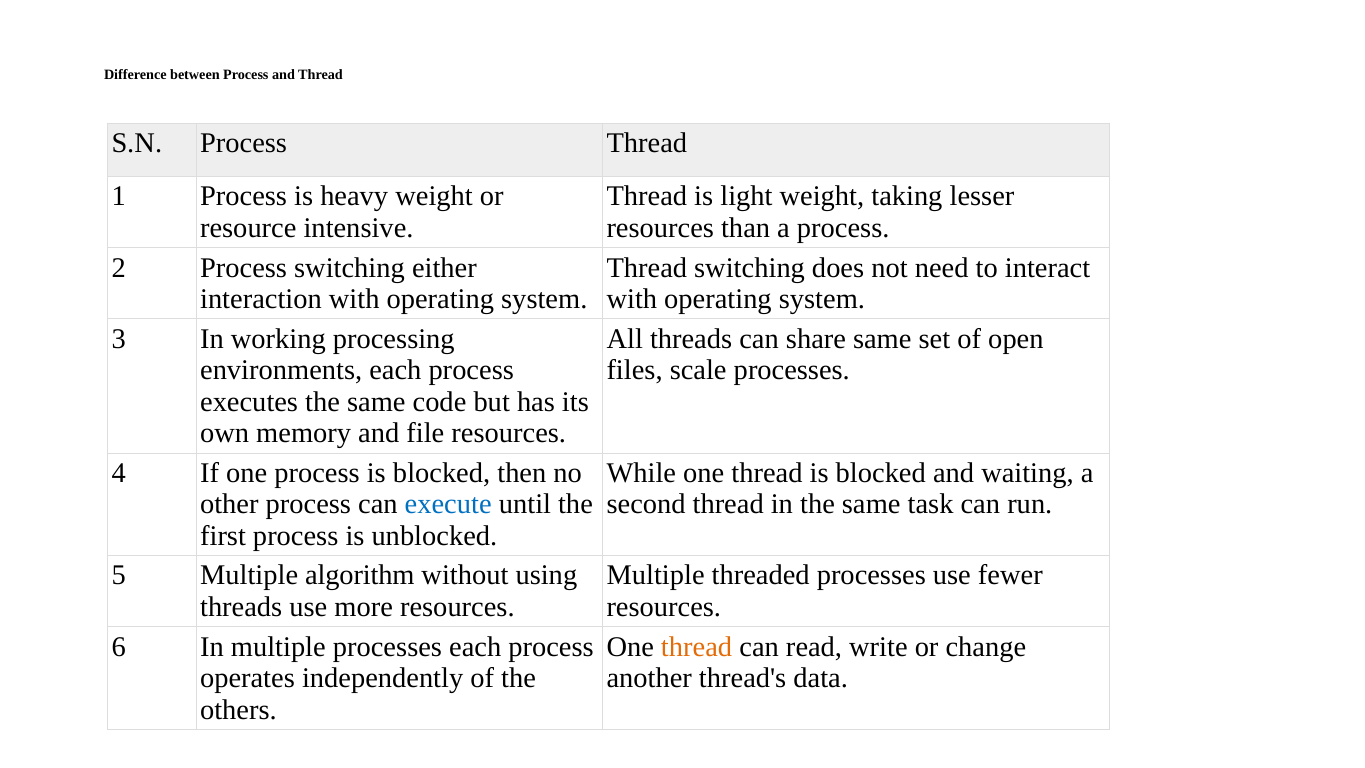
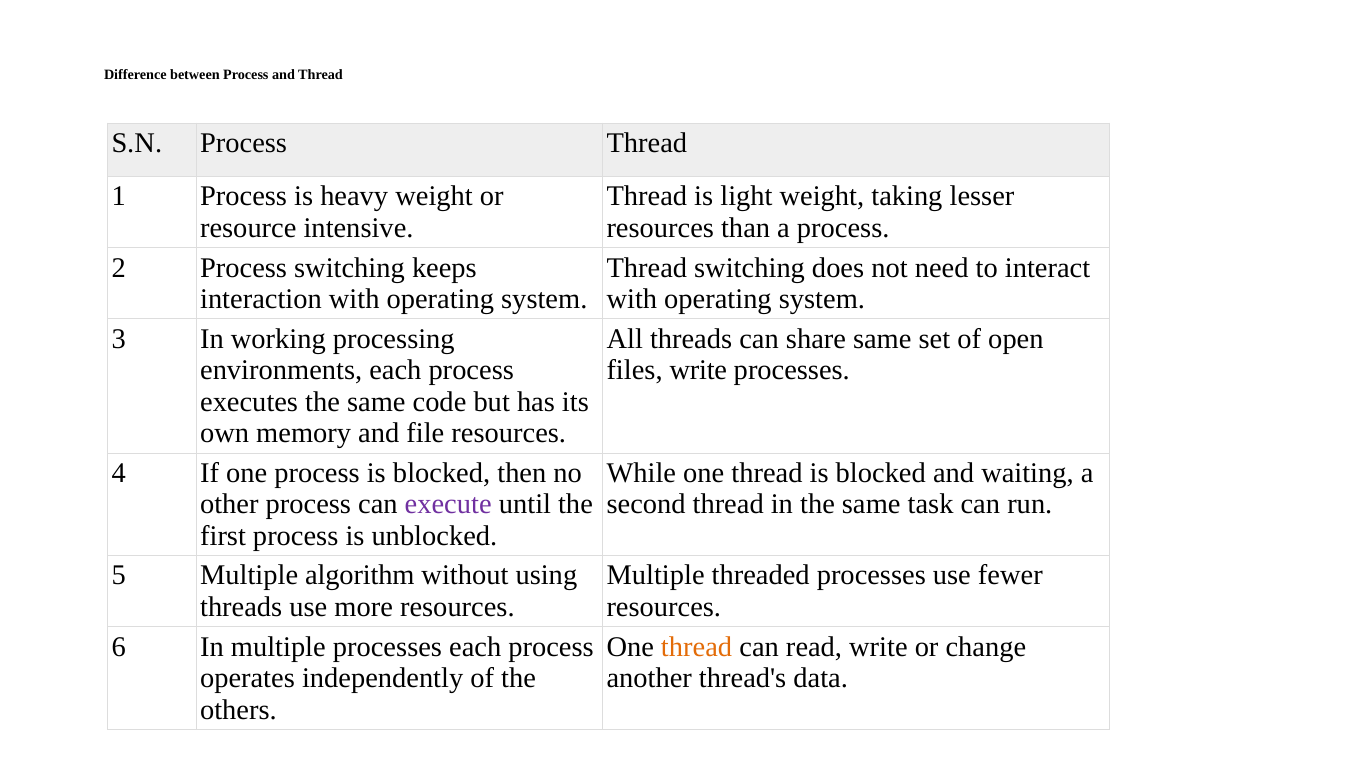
either: either -> keeps (444, 268)
files scale: scale -> write (698, 370)
execute colour: blue -> purple (448, 504)
